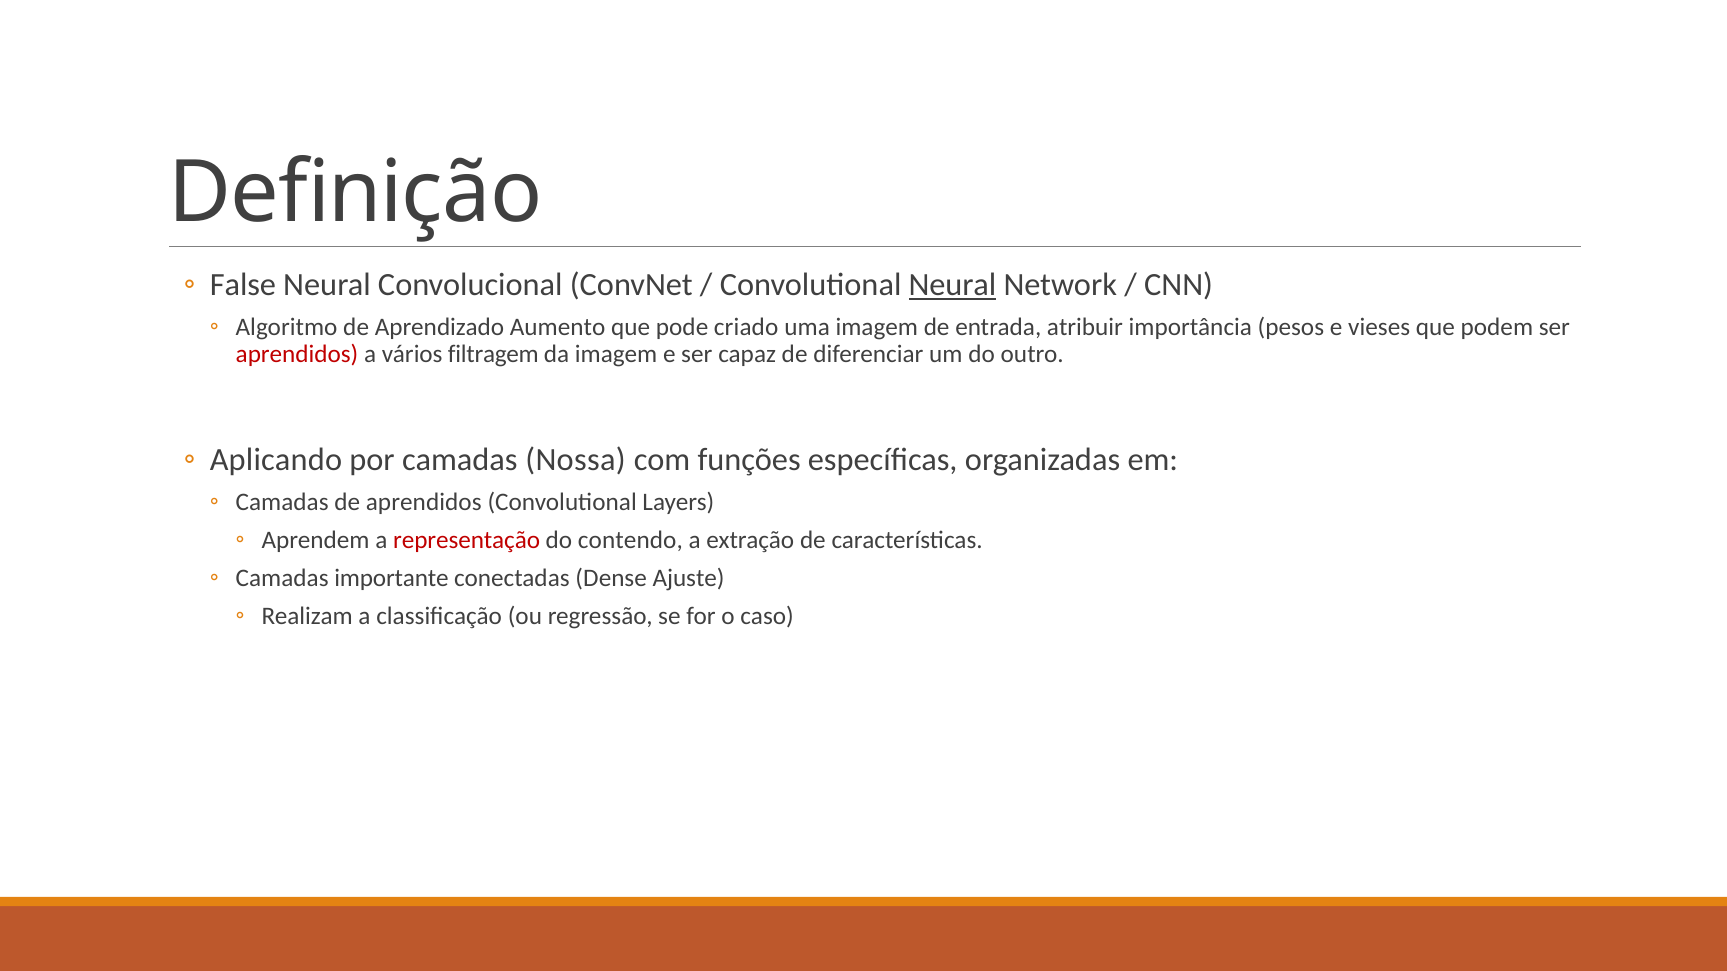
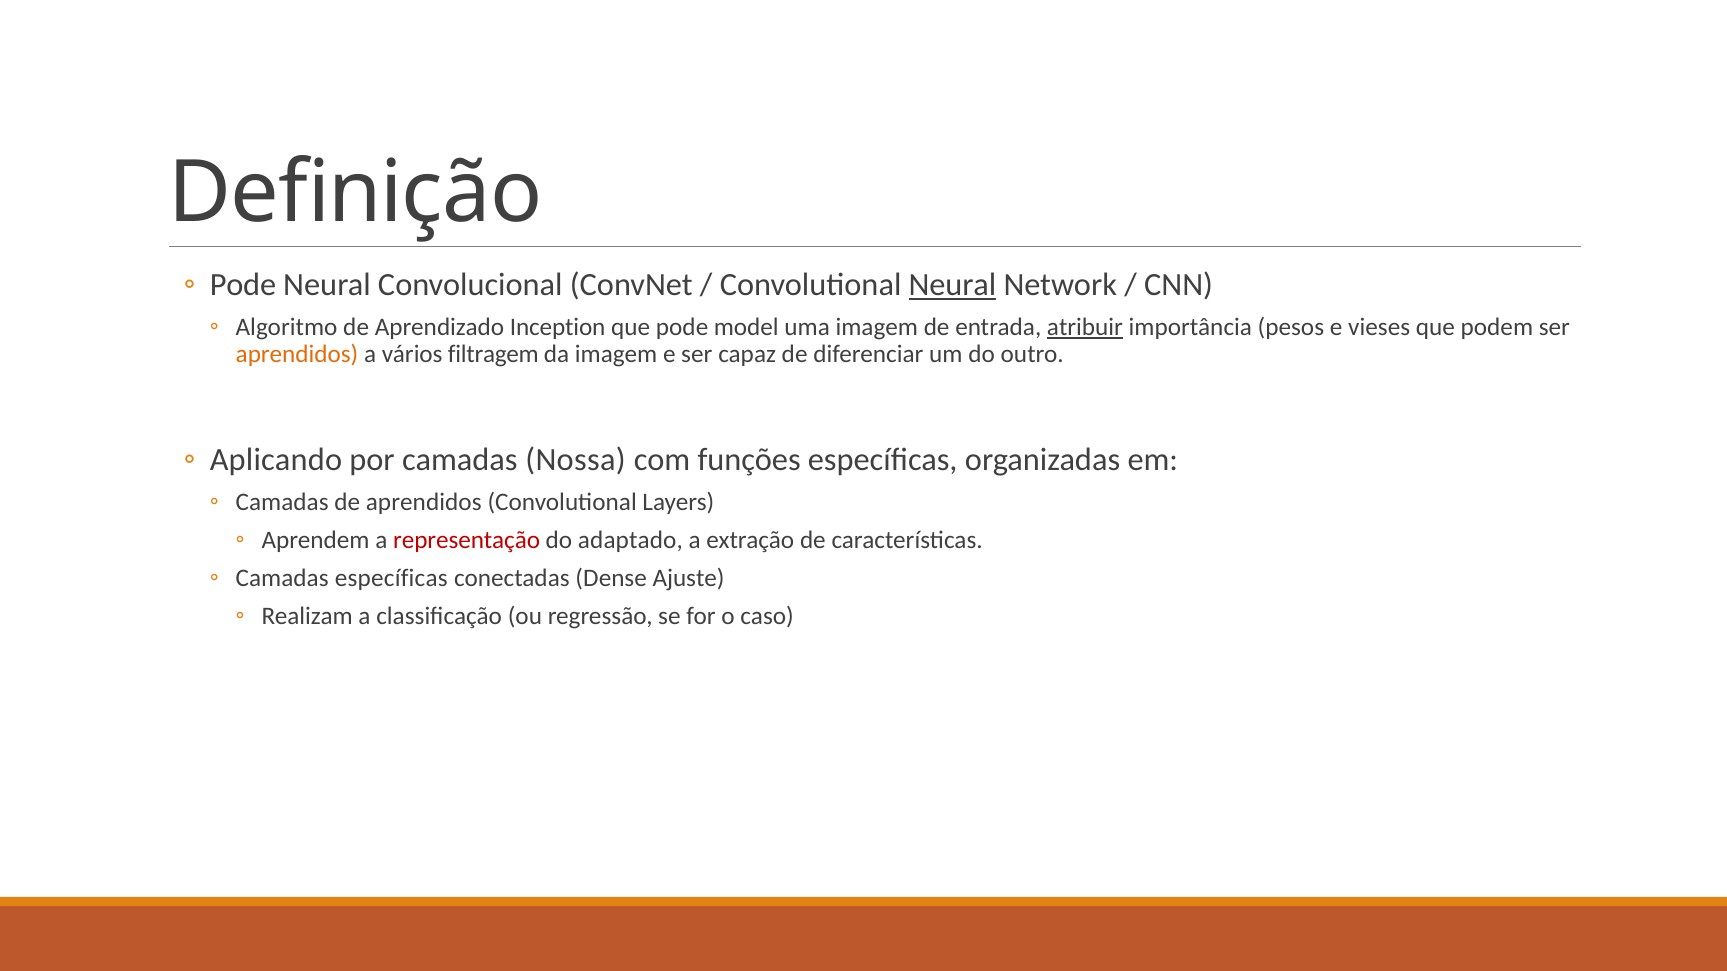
False: False -> Pode (243, 285)
Aumento: Aumento -> Inception (558, 327)
criado: criado -> model (746, 327)
atribuir underline: none -> present (1085, 327)
aprendidos colour: red -> orange (297, 354)
contendo: contendo -> adaptado (630, 540)
Camadas importante: importante -> específicas (391, 578)
